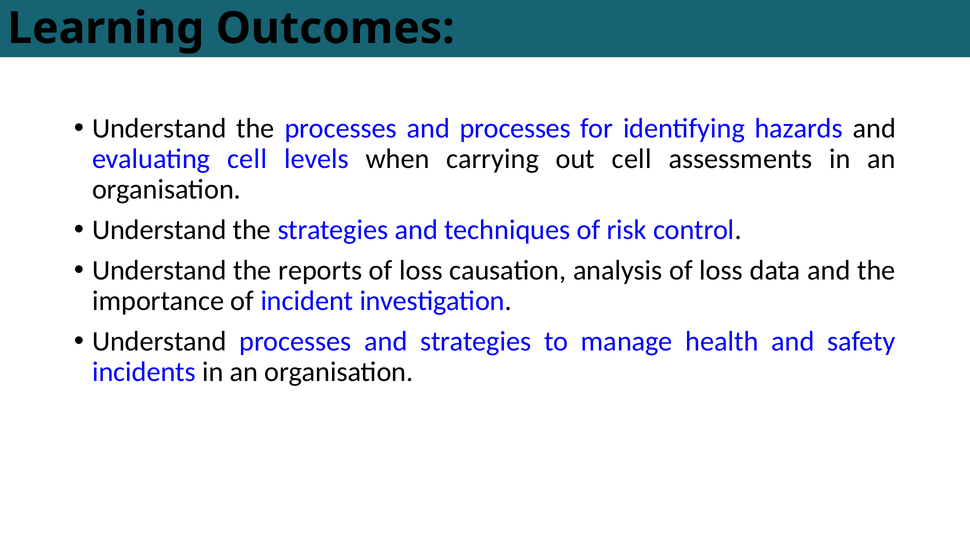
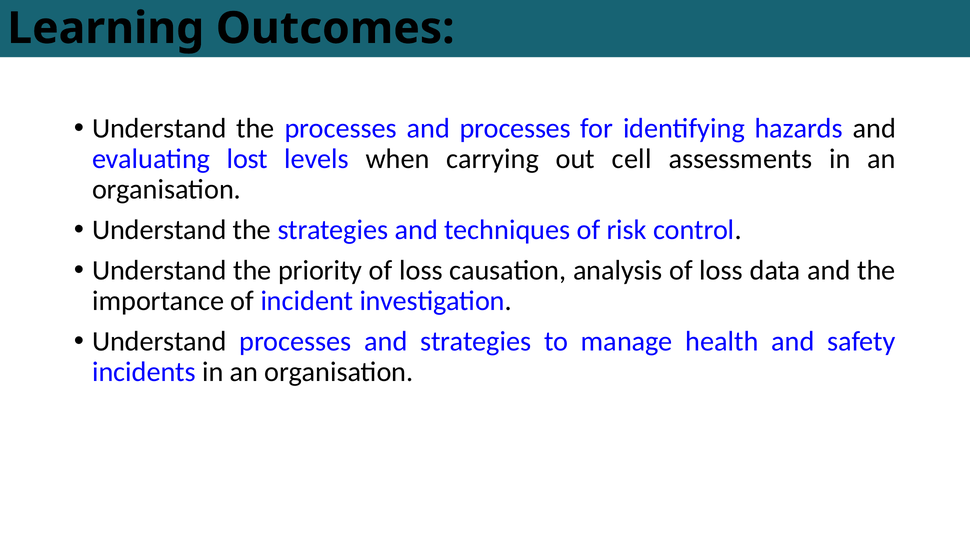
evaluating cell: cell -> lost (247, 159)
reports: reports -> priority (320, 271)
